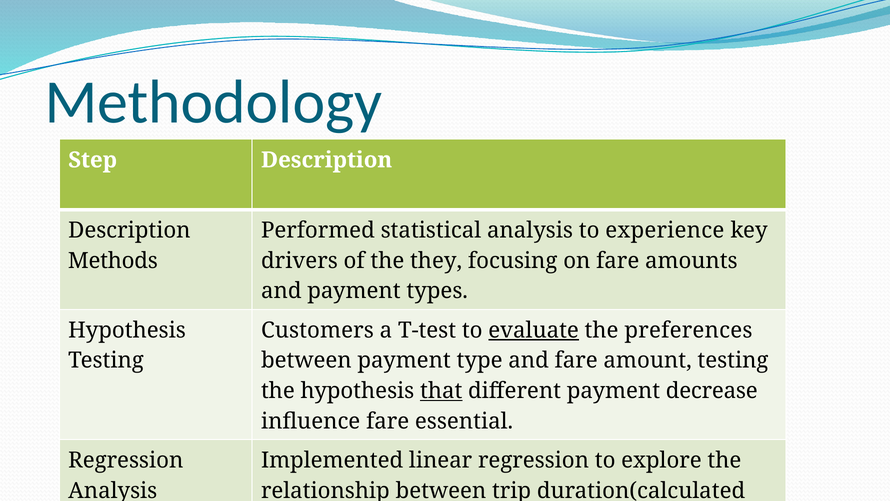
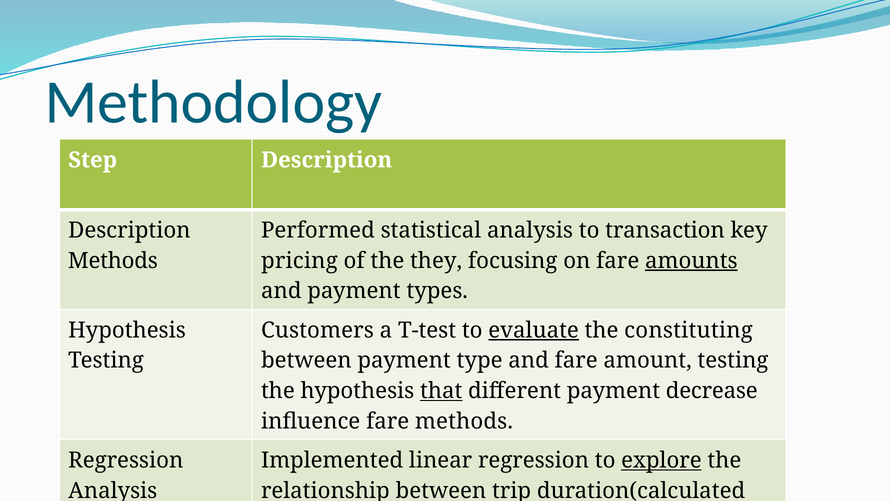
experience: experience -> transaction (665, 230)
drivers: drivers -> pricing (299, 261)
amounts underline: none -> present (691, 261)
preferences: preferences -> constituting (688, 330)
fare essential: essential -> methods (464, 421)
explore underline: none -> present (661, 460)
